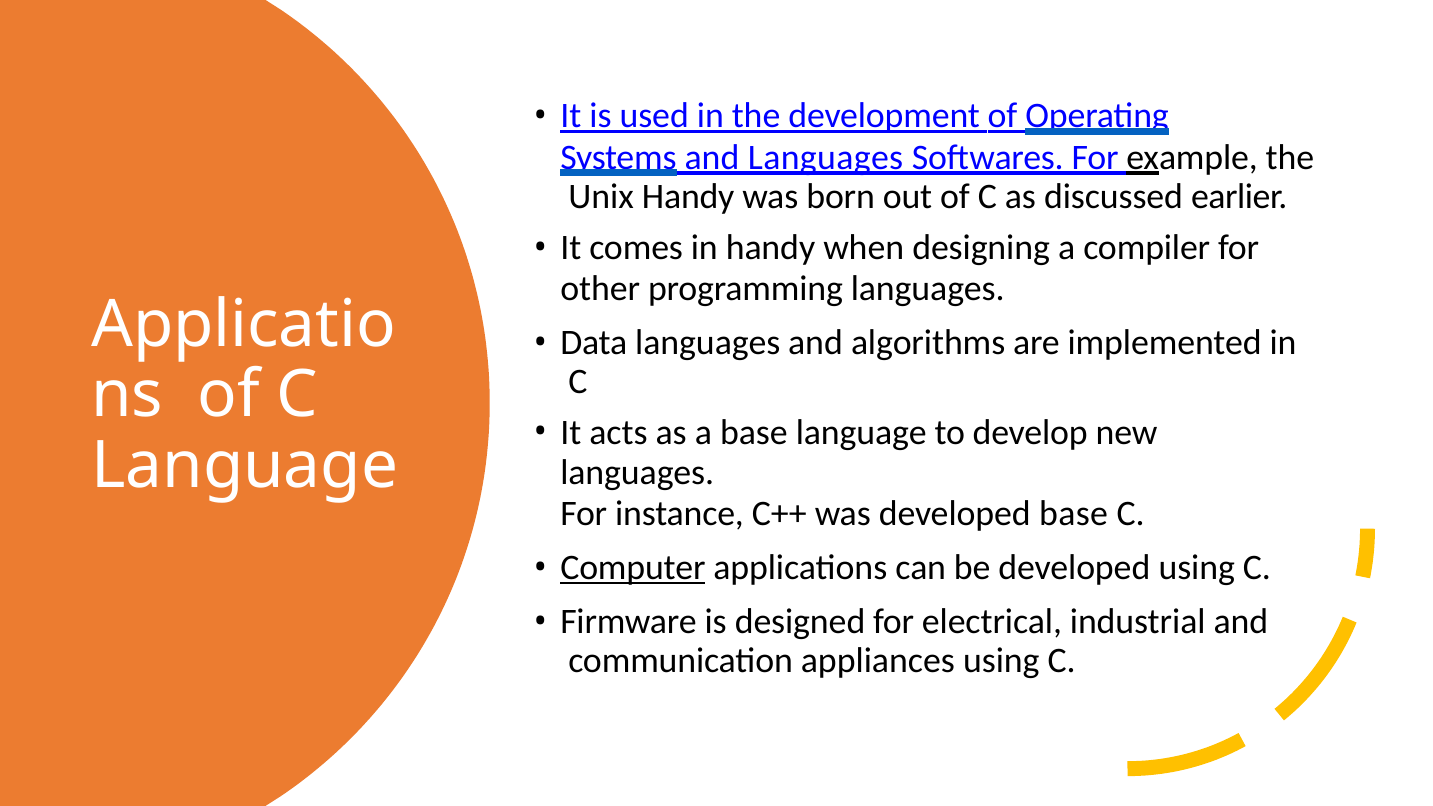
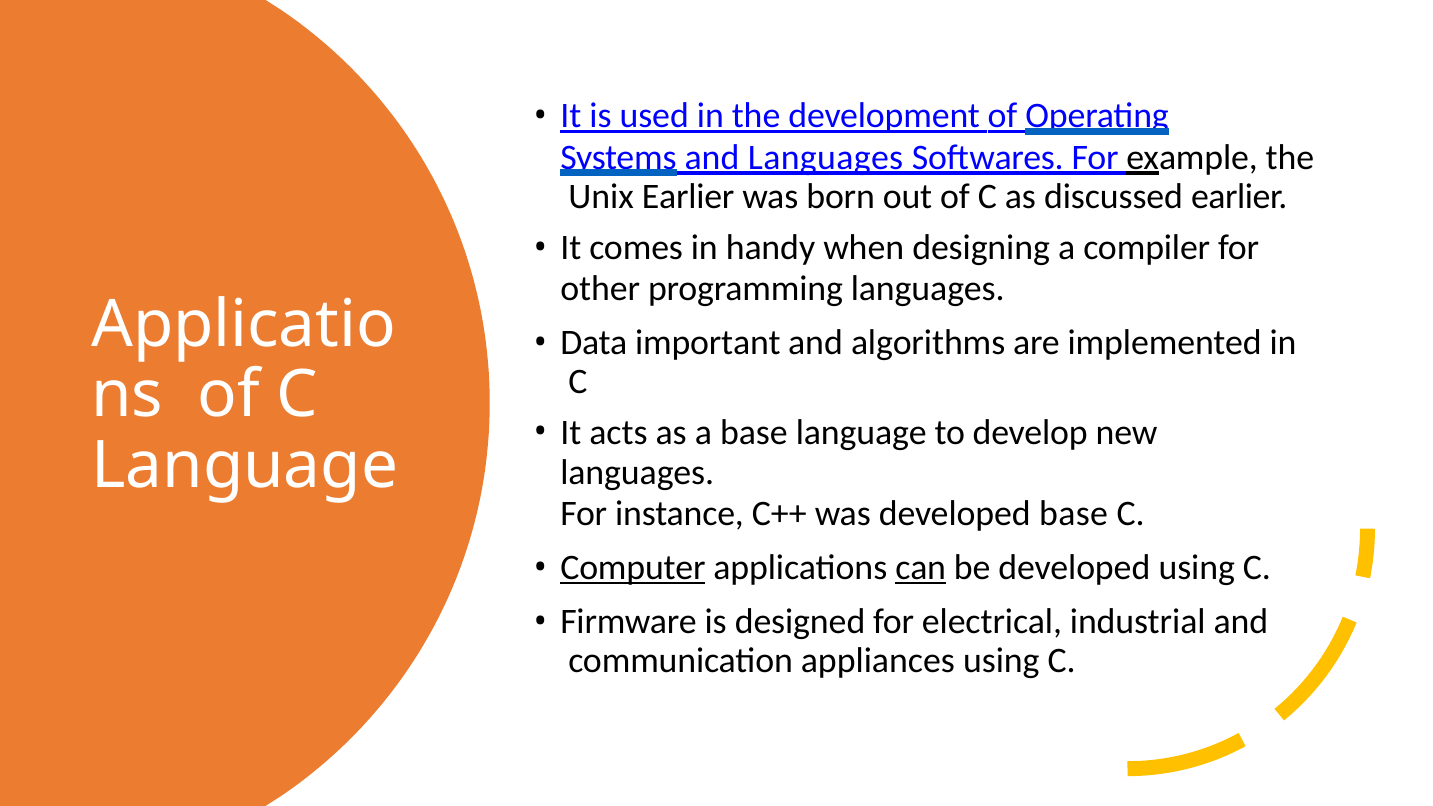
Unix Handy: Handy -> Earlier (688, 197)
Data languages: languages -> important (708, 343)
can underline: none -> present (921, 568)
